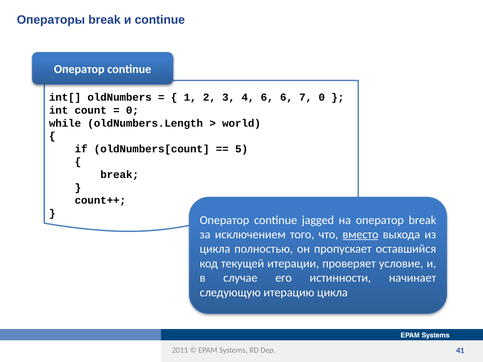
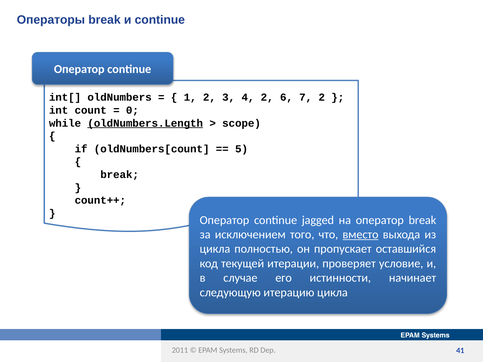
4 6: 6 -> 2 (267, 98)
7 0: 0 -> 2 (322, 98)
oldNumbers.Length underline: none -> present (145, 123)
world: world -> scope (242, 123)
